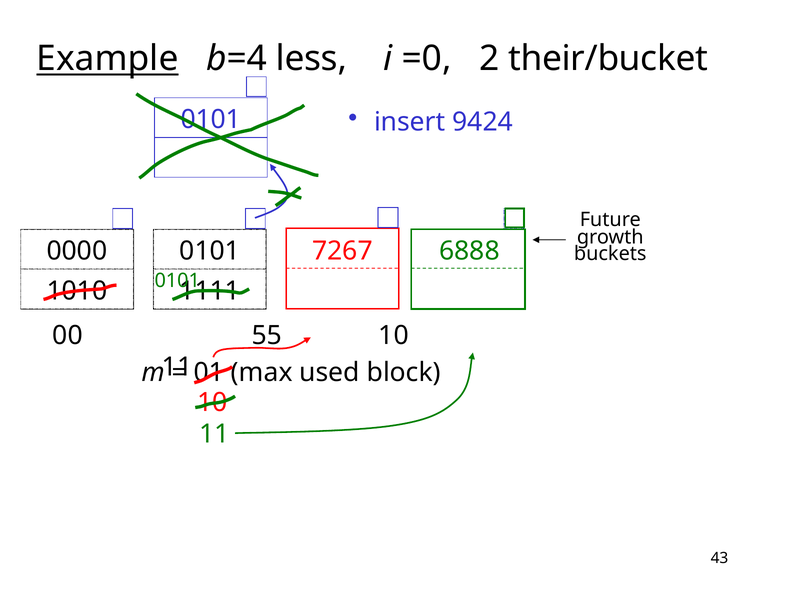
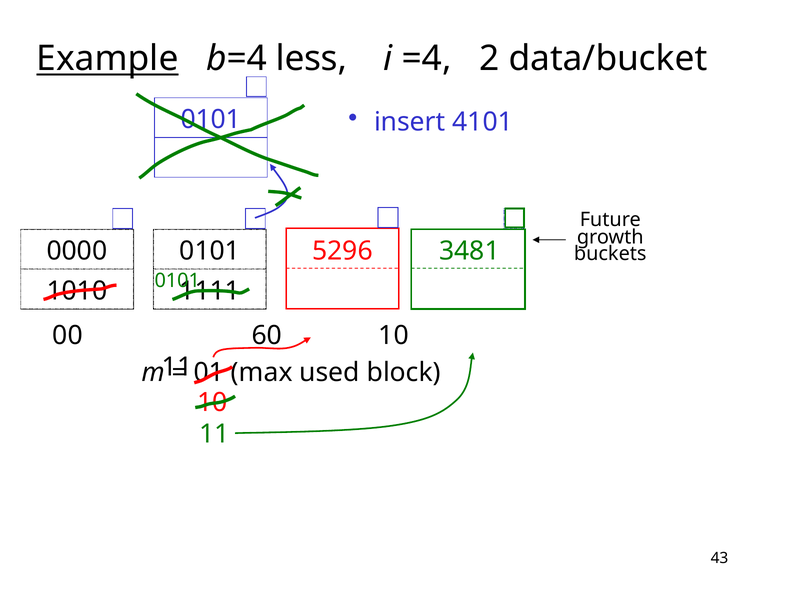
=0: =0 -> =4 (427, 58)
their/bucket: their/bucket -> data/bucket (608, 58)
9424: 9424 -> 4101 (483, 122)
7267: 7267 -> 5296 (342, 251)
6888: 6888 -> 3481 (469, 251)
55: 55 -> 60 (267, 335)
